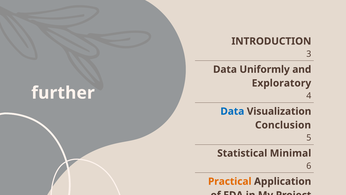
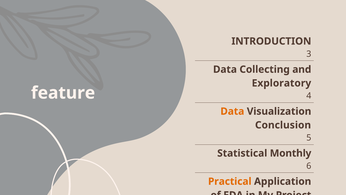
Uniformly: Uniformly -> Collecting (265, 69)
further: further -> feature (63, 93)
Data colour: blue -> orange (232, 111)
Minimal: Minimal -> Monthly (291, 153)
